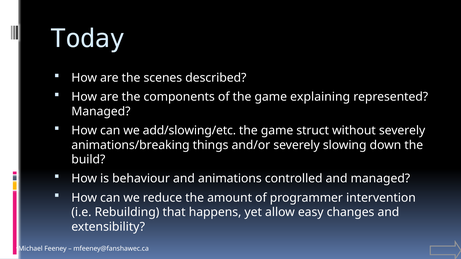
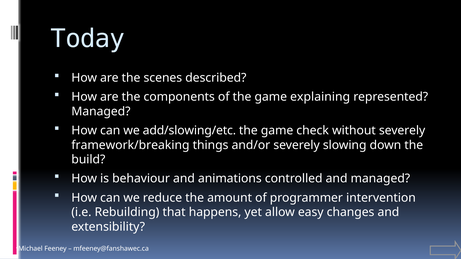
struct: struct -> check (313, 131)
animations/breaking: animations/breaking -> framework/breaking (130, 145)
